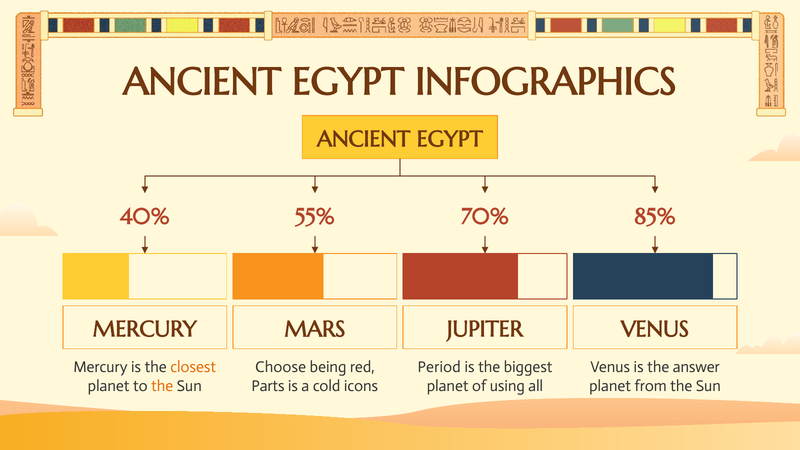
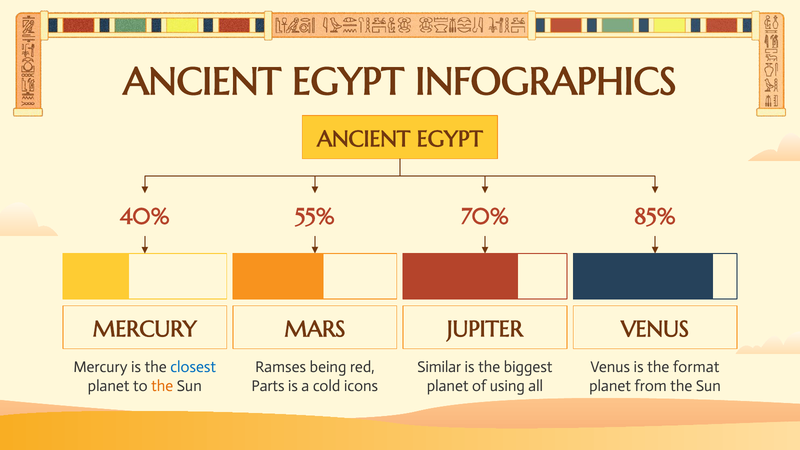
closest colour: orange -> blue (193, 367)
Choose: Choose -> Ramses (281, 367)
Period: Period -> Similar (439, 367)
answer: answer -> format (696, 367)
